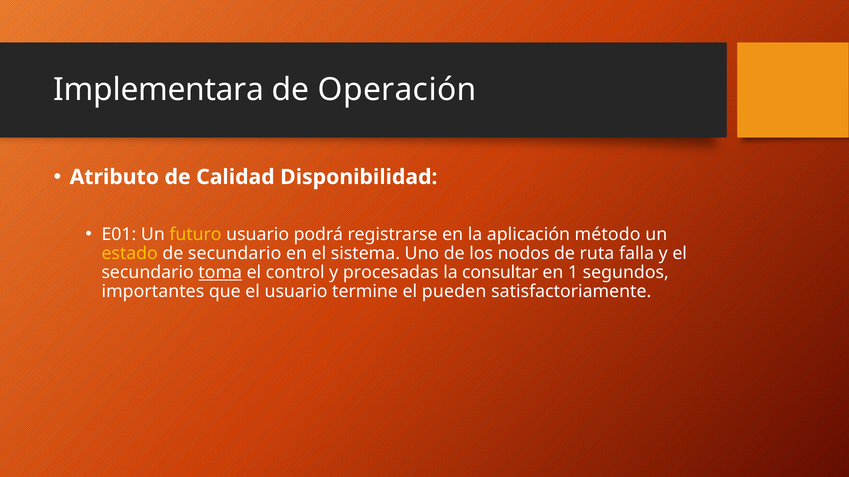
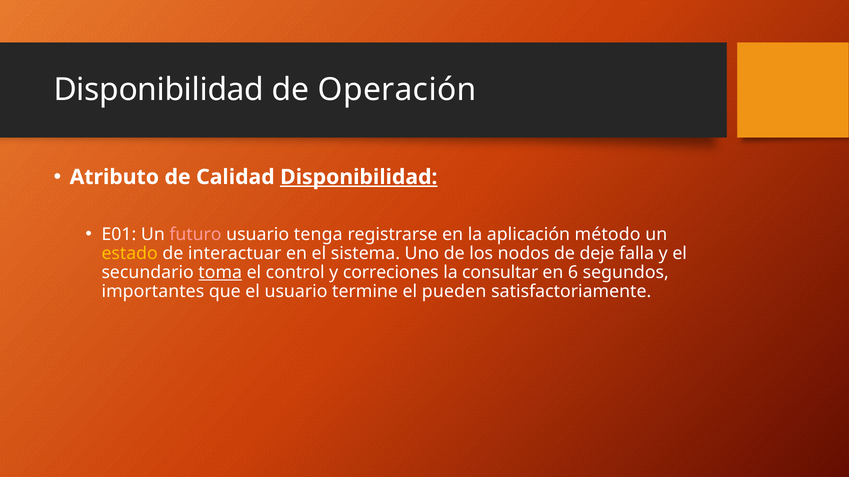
Implementara: Implementara -> Disponibilidad (159, 90)
Disponibilidad underline: none -> present (359, 177)
futuro colour: yellow -> pink (195, 234)
podrá: podrá -> tenga (318, 234)
de secundario: secundario -> interactuar (235, 254)
ruta: ruta -> deje (597, 254)
procesadas: procesadas -> correciones (391, 273)
1: 1 -> 6 (573, 273)
